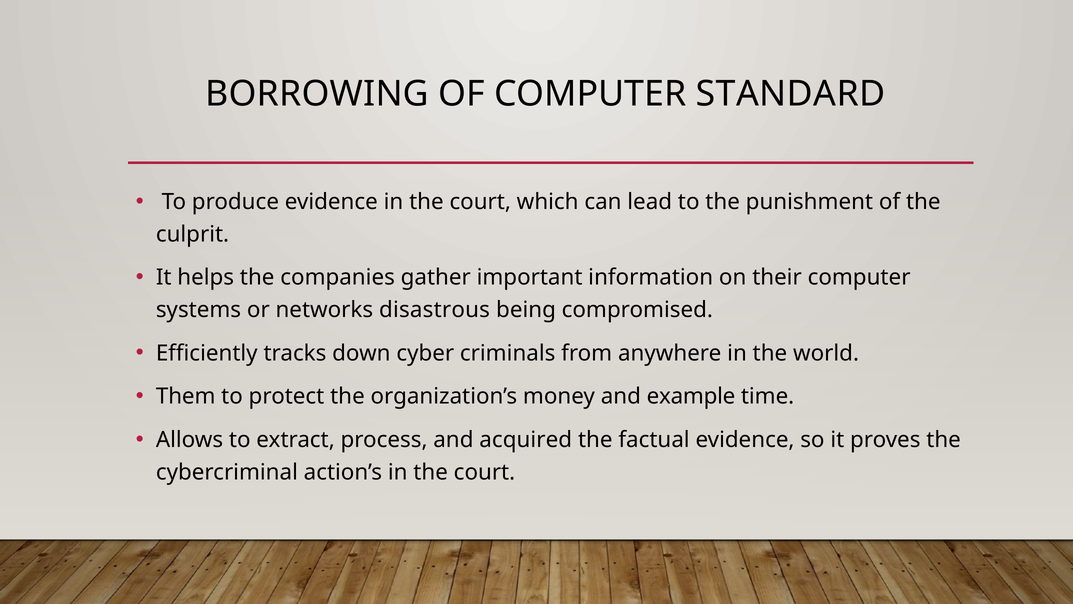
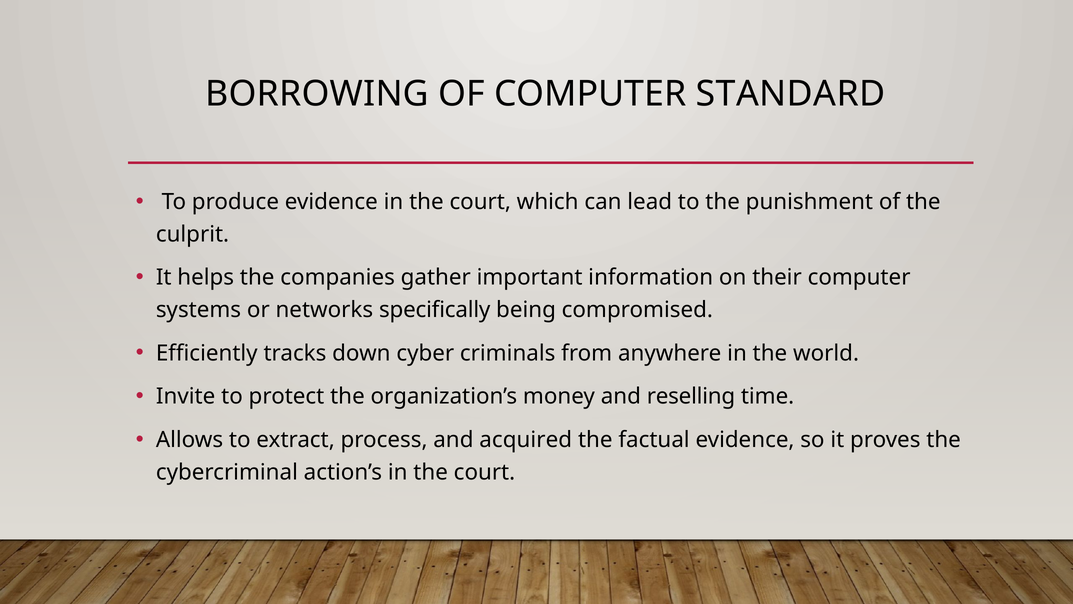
disastrous: disastrous -> specifically (435, 310)
Them: Them -> Invite (186, 396)
example: example -> reselling (691, 396)
